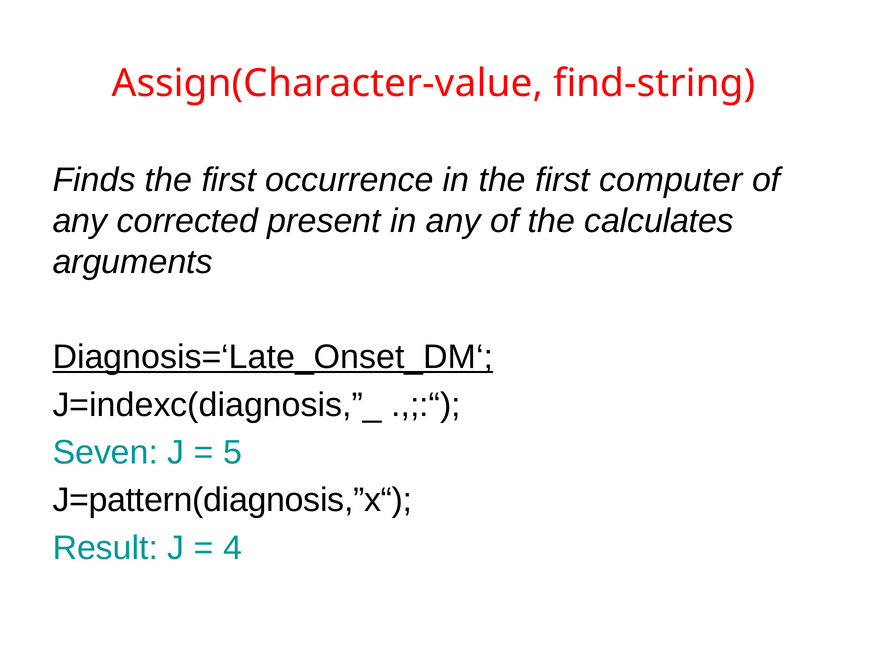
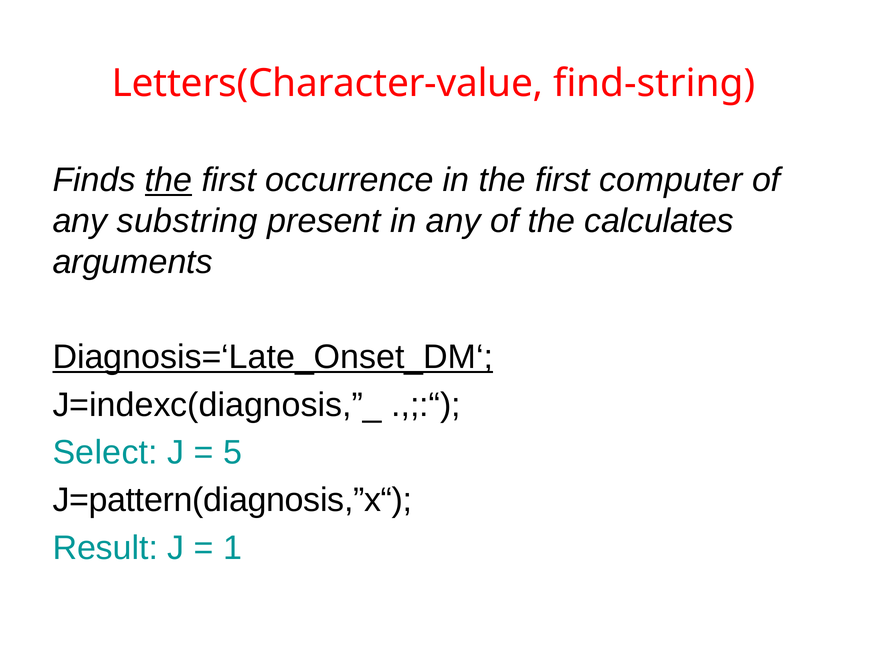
Assign(Character-value: Assign(Character-value -> Letters(Character-value (327, 84)
the underline: none -> present (168, 180)
corrected: corrected -> substring (187, 221)
Seven: Seven -> Select (105, 453)
4: 4 -> 1 (233, 548)
